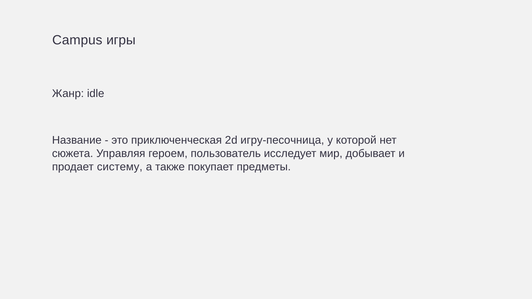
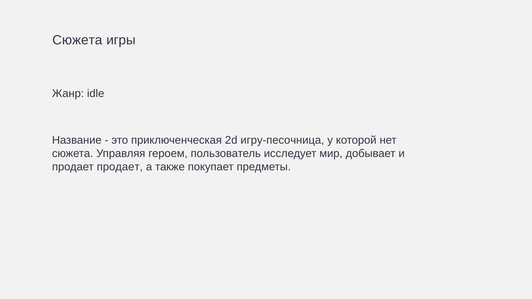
Campus: Campus -> Сюжета (77, 40)
продает систему: систему -> продает (120, 167)
